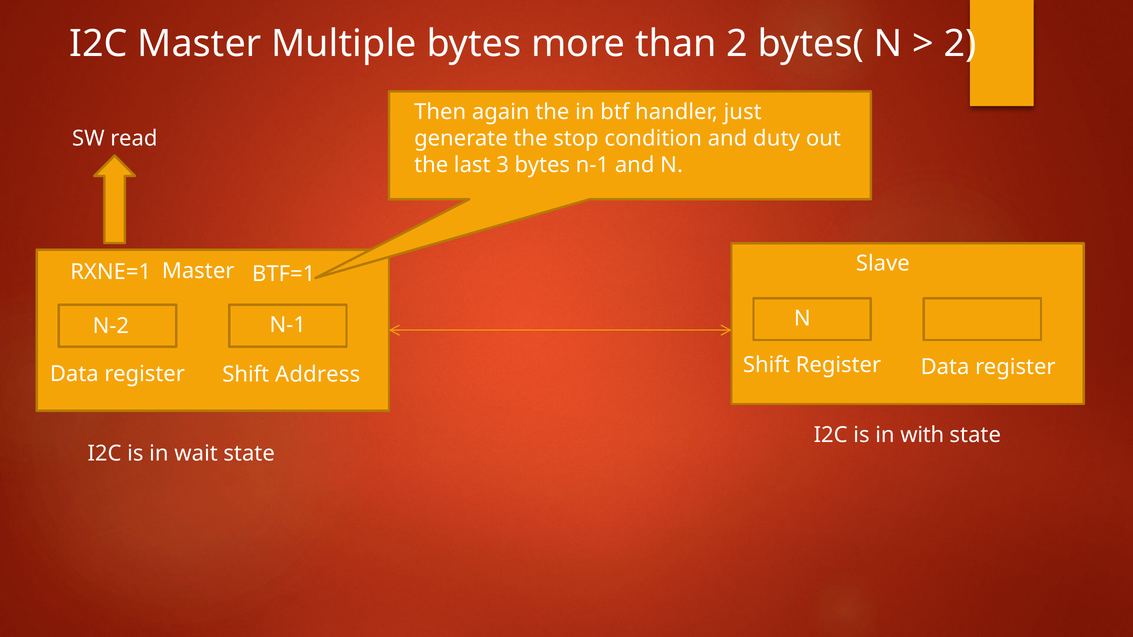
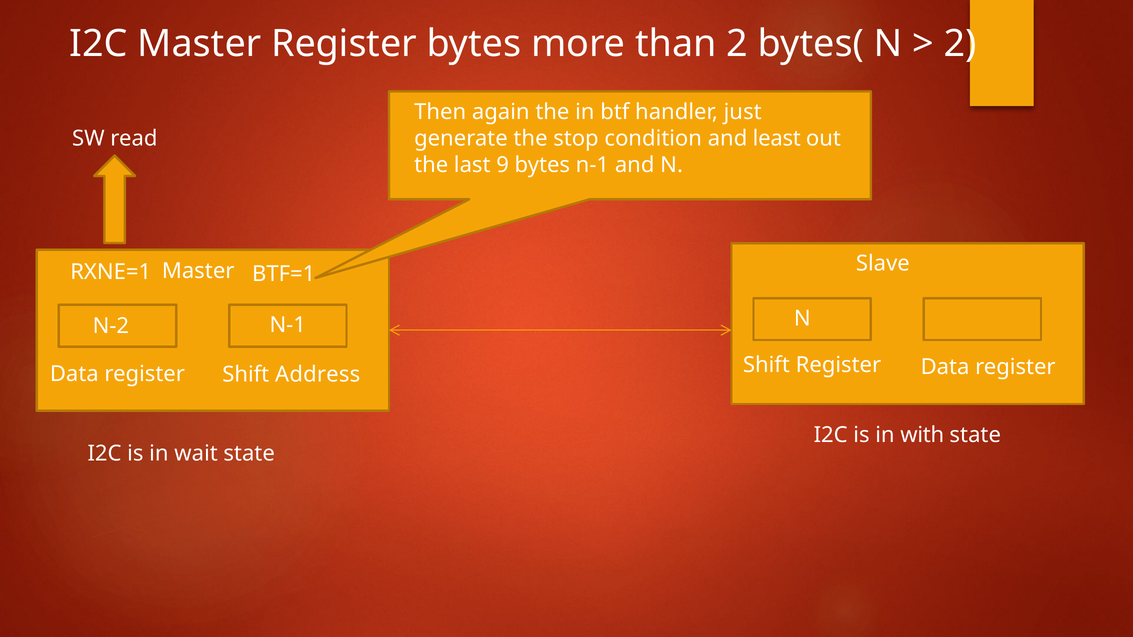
Master Multiple: Multiple -> Register (344, 44)
duty: duty -> least (777, 138)
3: 3 -> 9 (503, 165)
